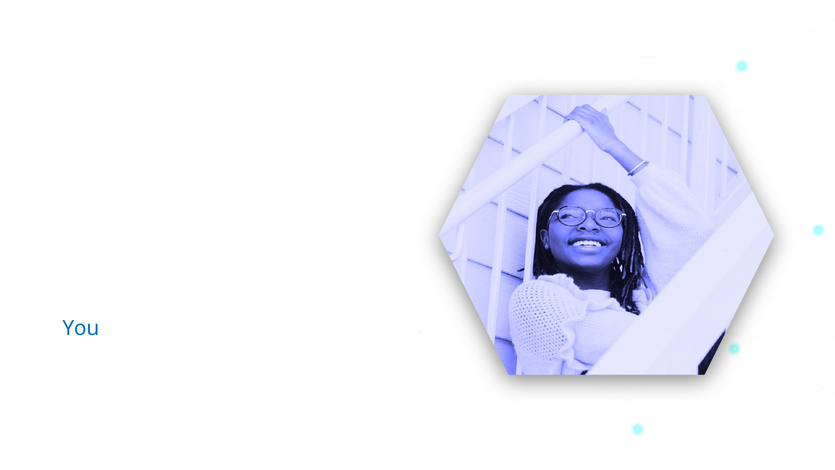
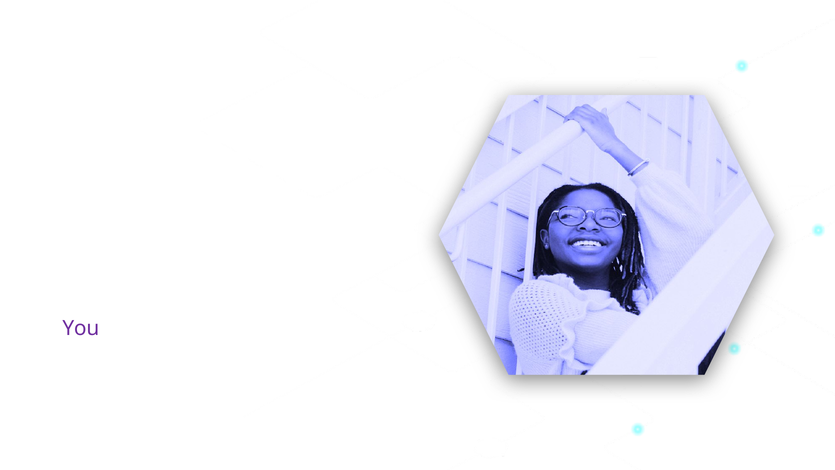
You colour: blue -> purple (81, 328)
